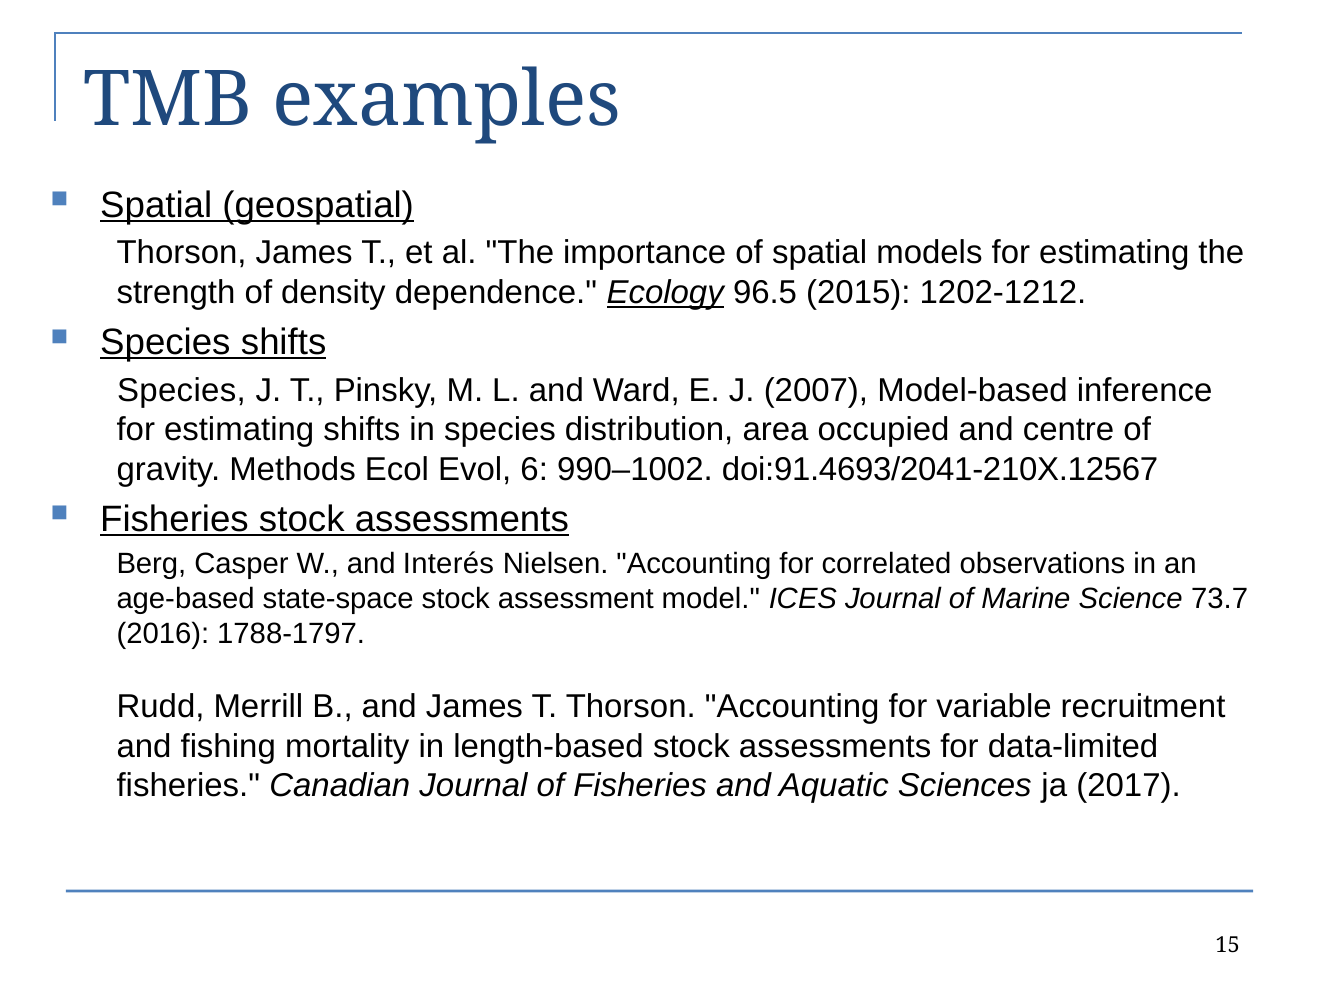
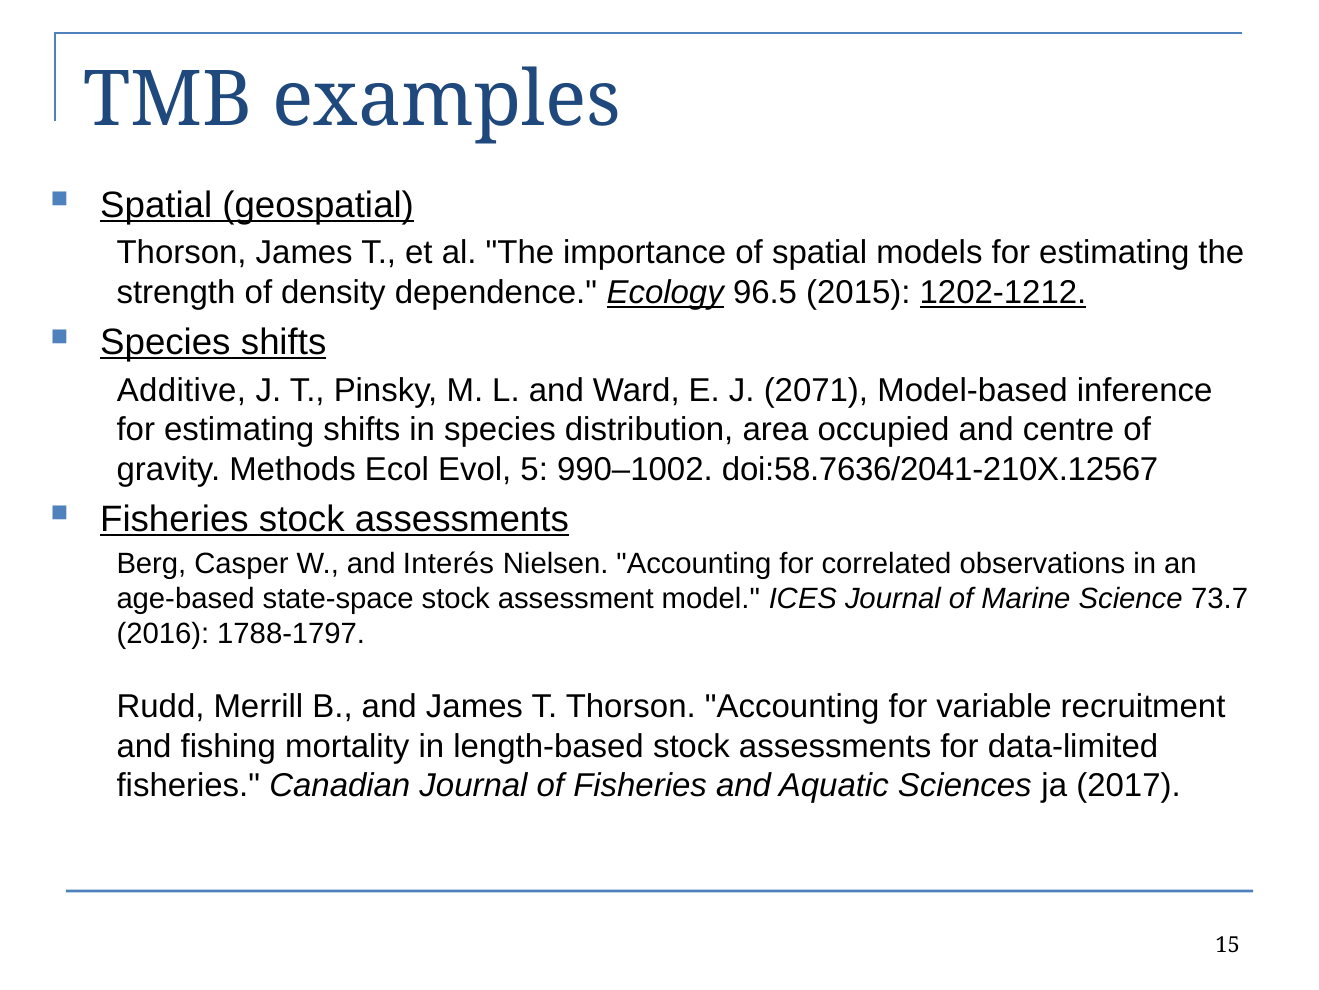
1202-1212 underline: none -> present (1003, 292)
Species: Species -> Additive (181, 390)
2007: 2007 -> 2071 (816, 390)
6: 6 -> 5 (534, 469)
doi:91.4693/2041-210X.12567: doi:91.4693/2041-210X.12567 -> doi:58.7636/2041-210X.12567 (940, 469)
